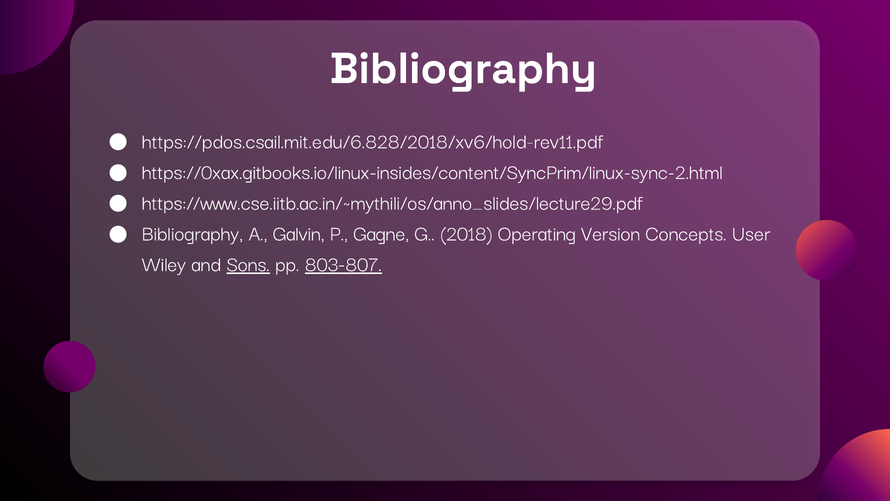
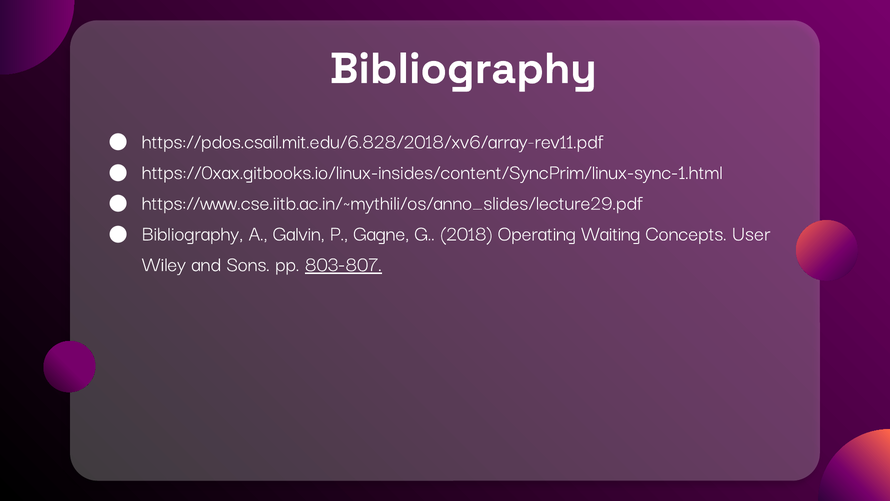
https://pdos.csail.mit.edu/6.828/2018/xv6/hold-rev11.pdf: https://pdos.csail.mit.edu/6.828/2018/xv6/hold-rev11.pdf -> https://pdos.csail.mit.edu/6.828/2018/xv6/array-rev11.pdf (373, 141)
https://0xax.gitbooks.io/linux-insides/content/SyncPrim/linux-sync-2.html: https://0xax.gitbooks.io/linux-insides/content/SyncPrim/linux-sync-2.html -> https://0xax.gitbooks.io/linux-insides/content/SyncPrim/linux-sync-1.html (432, 171)
Version: Version -> Waiting (611, 233)
Sons underline: present -> none (248, 264)
